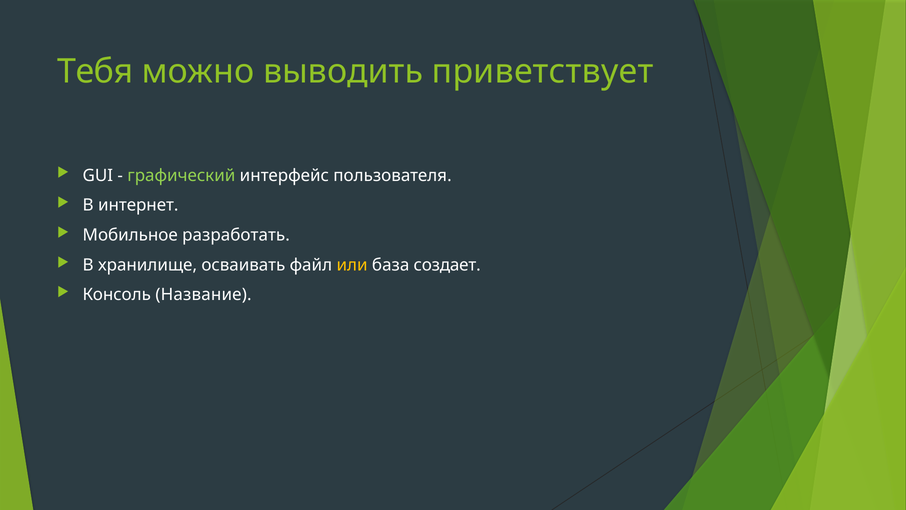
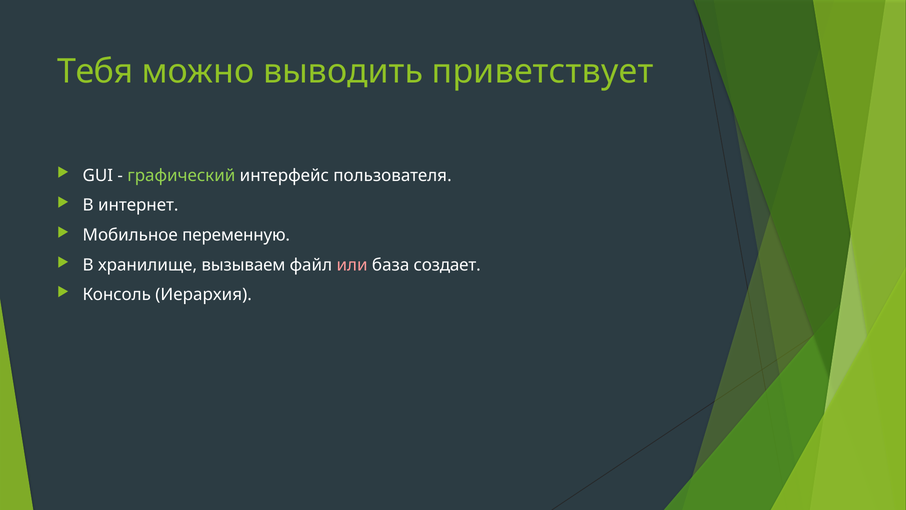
разработать: разработать -> переменную (236, 235)
осваивать: осваивать -> вызываем (243, 265)
или colour: yellow -> pink (352, 265)
Название: Название -> Иерархия (204, 295)
